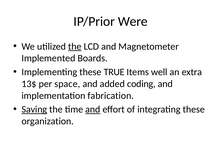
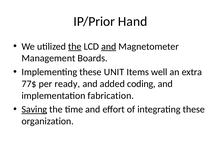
Were: Were -> Hand (133, 21)
and underline: none -> present (109, 46)
Implemented: Implemented -> Management (48, 58)
TRUE: TRUE -> UNIT (114, 72)
13$: 13$ -> 77$ (29, 84)
space: space -> ready (67, 84)
and underline: present -> none (93, 109)
